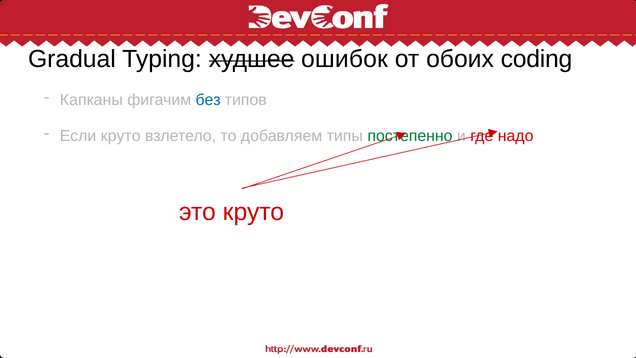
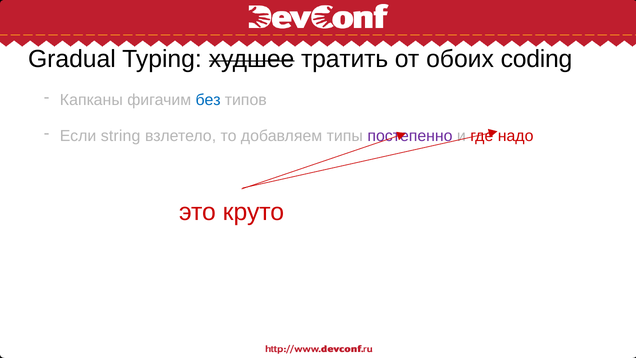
ошибок: ошибок -> тратить (345, 59)
Если круто: круто -> string (121, 136)
постепенно colour: green -> purple (410, 136)
